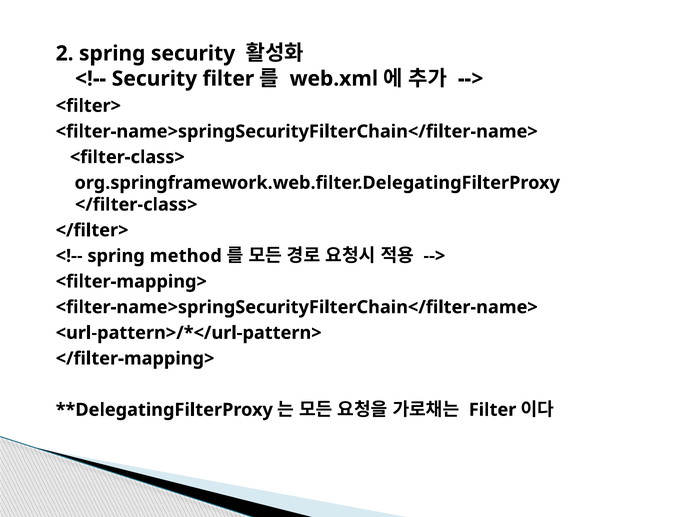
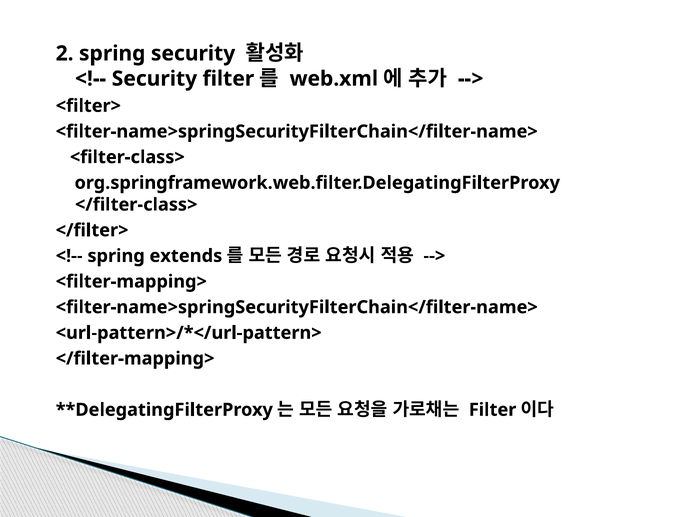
method: method -> extends (186, 256)
